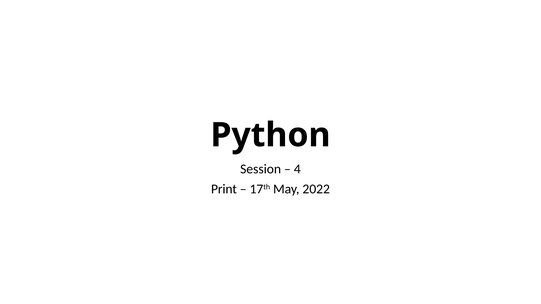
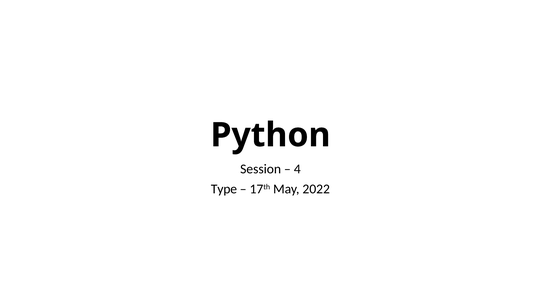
Print: Print -> Type (224, 189)
